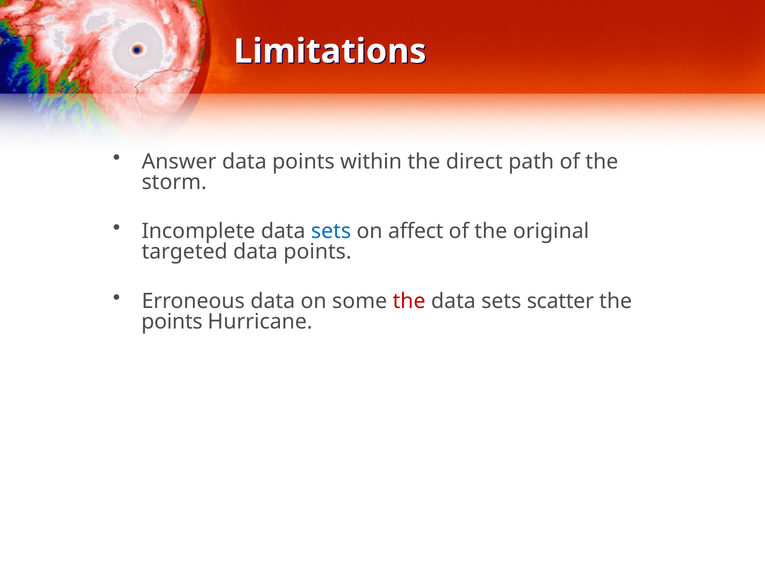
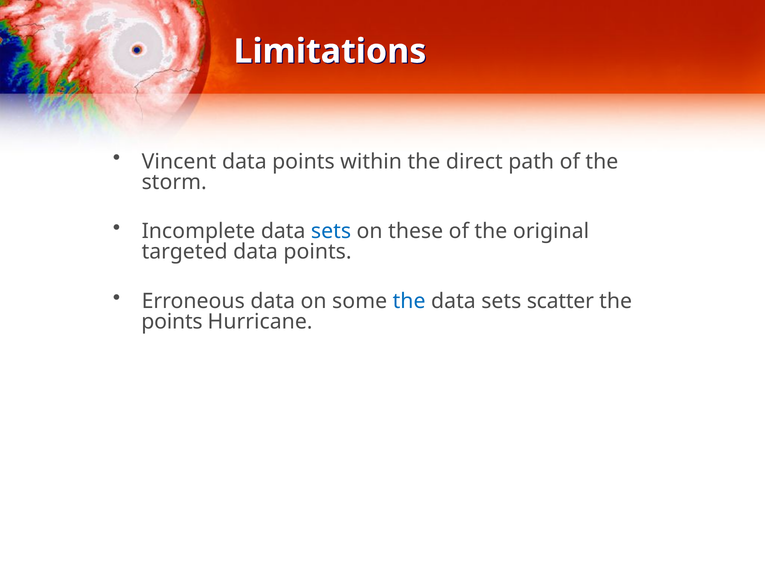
Answer: Answer -> Vincent (179, 161)
affect: affect -> these (416, 231)
the colour: red -> blue (409, 301)
